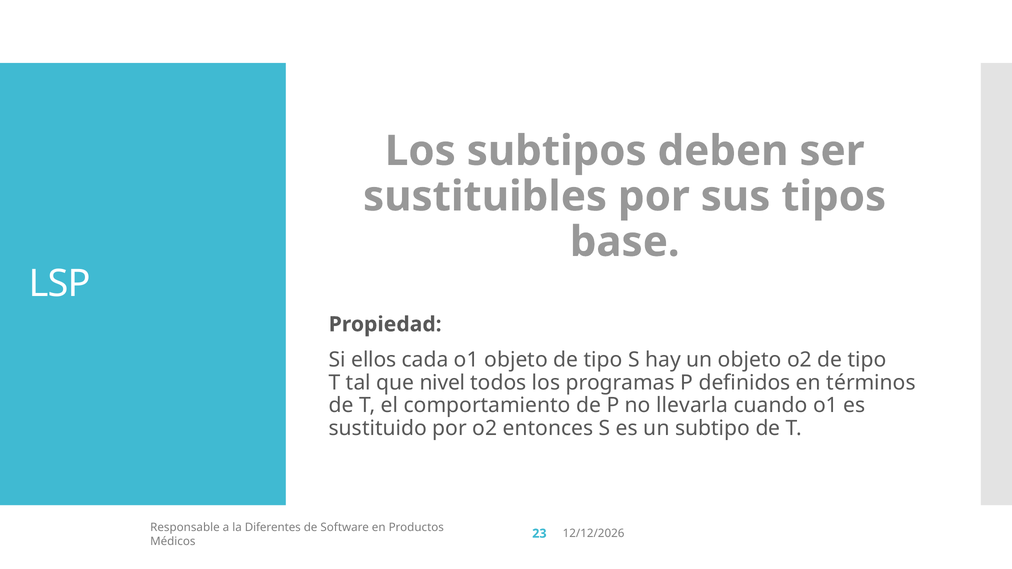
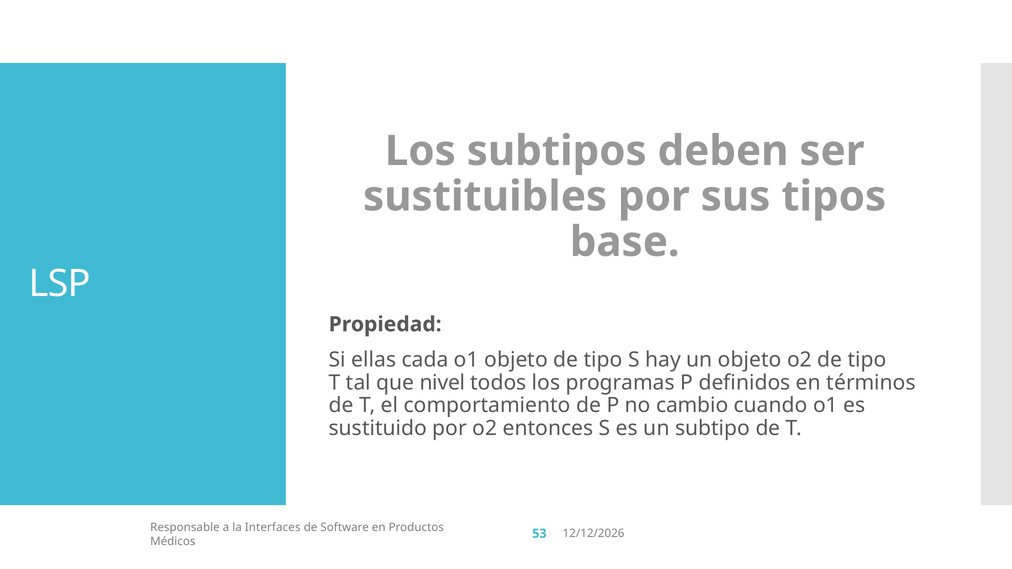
ellos: ellos -> ellas (374, 360)
llevarla: llevarla -> cambio (692, 406)
Diferentes: Diferentes -> Interfaces (273, 528)
23: 23 -> 53 (539, 534)
